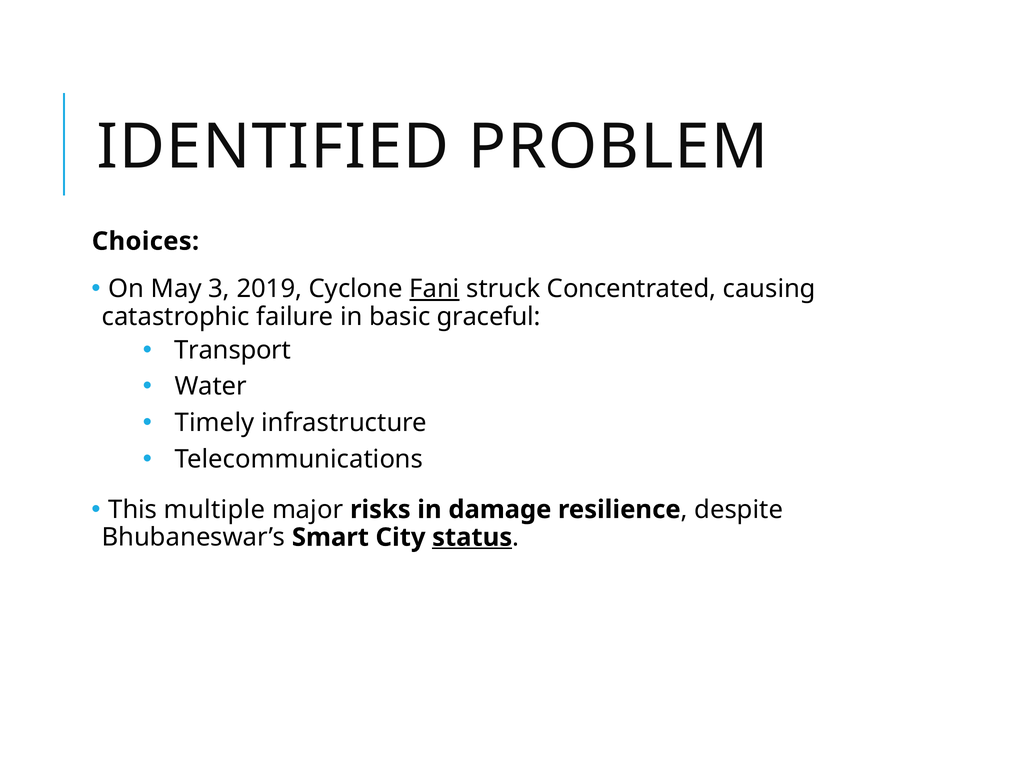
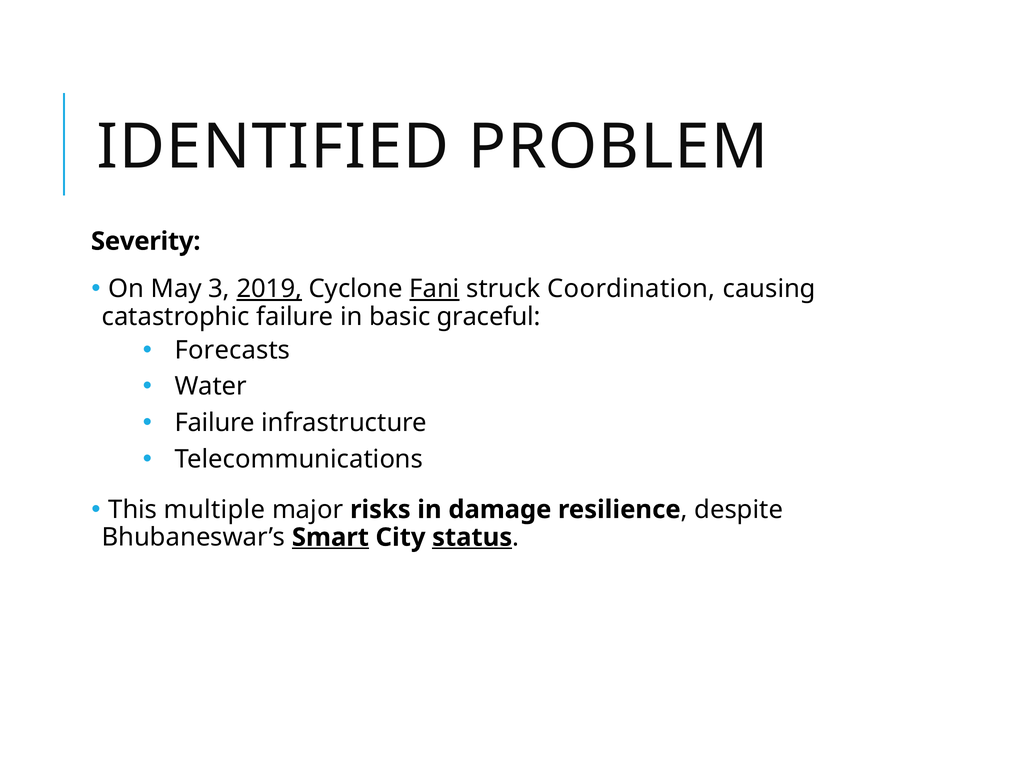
Choices: Choices -> Severity (146, 241)
2019 underline: none -> present (269, 289)
Concentrated: Concentrated -> Coordination (631, 289)
Transport: Transport -> Forecasts (233, 350)
Timely: Timely -> Failure (215, 423)
Smart underline: none -> present (330, 537)
